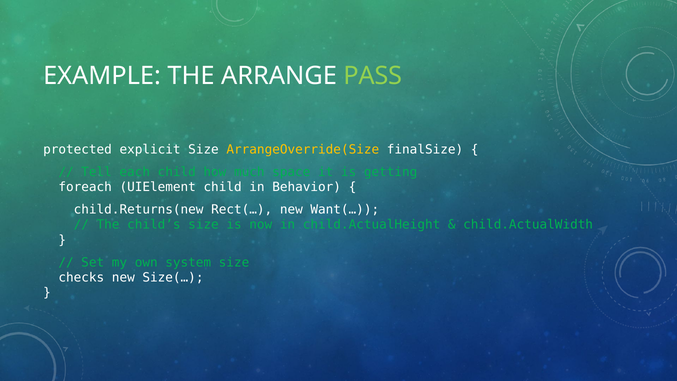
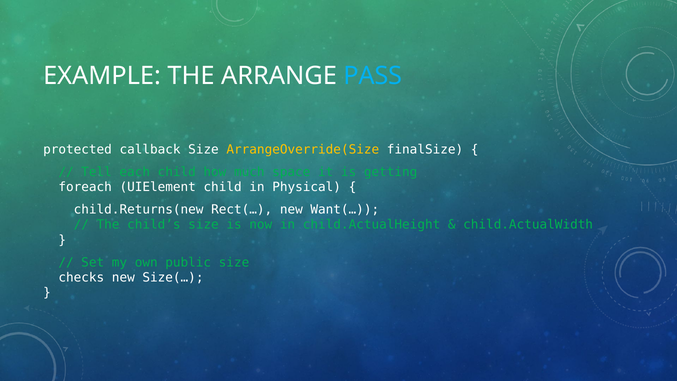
PASS colour: light green -> light blue (373, 76)
explicit: explicit -> callback (150, 150)
Behavior: Behavior -> Physical (307, 187)
system: system -> public (188, 262)
